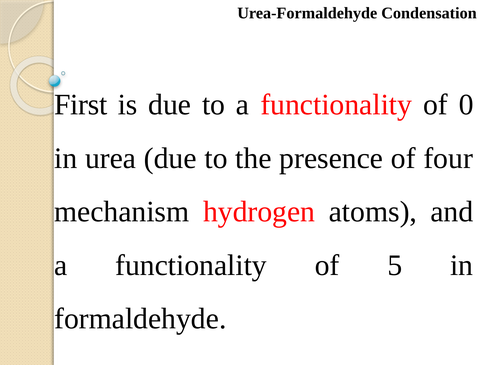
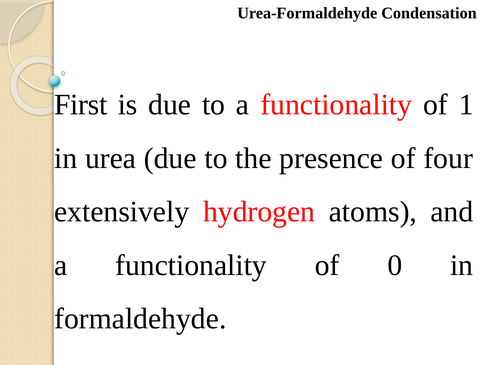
0: 0 -> 1 (466, 105)
mechanism: mechanism -> extensively (122, 212)
5: 5 -> 0 (395, 265)
